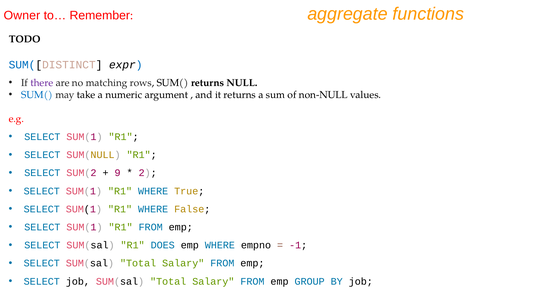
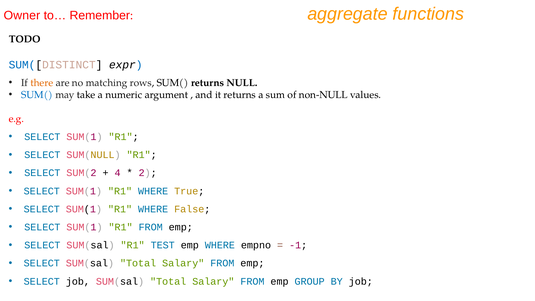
there colour: purple -> orange (42, 83)
9: 9 -> 4 (118, 173)
DOES: DOES -> TEST (163, 245)
